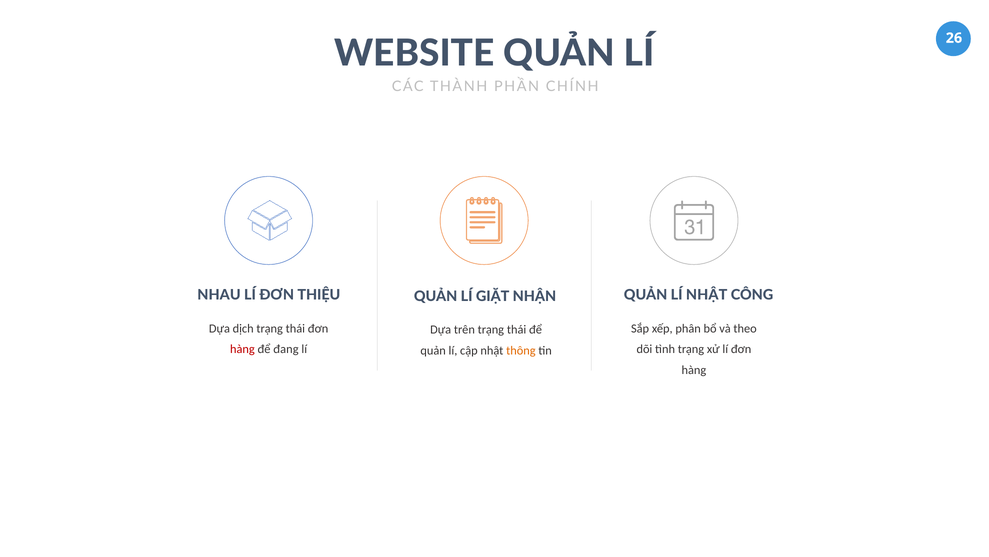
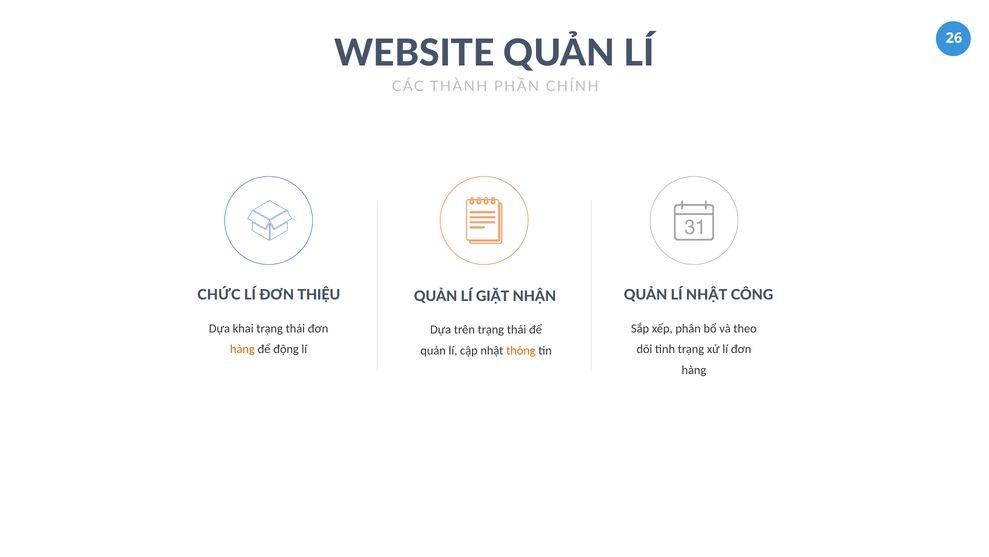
NHAU: NHAU -> CHỨC (219, 295)
dịch: dịch -> khai (243, 328)
hàng colour: red -> orange (242, 349)
đang: đang -> động (286, 349)
